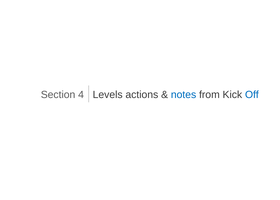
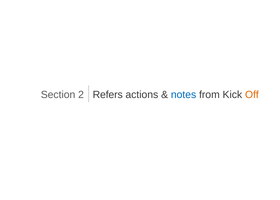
4: 4 -> 2 (81, 95)
Levels: Levels -> Refers (108, 95)
Off colour: blue -> orange (252, 95)
